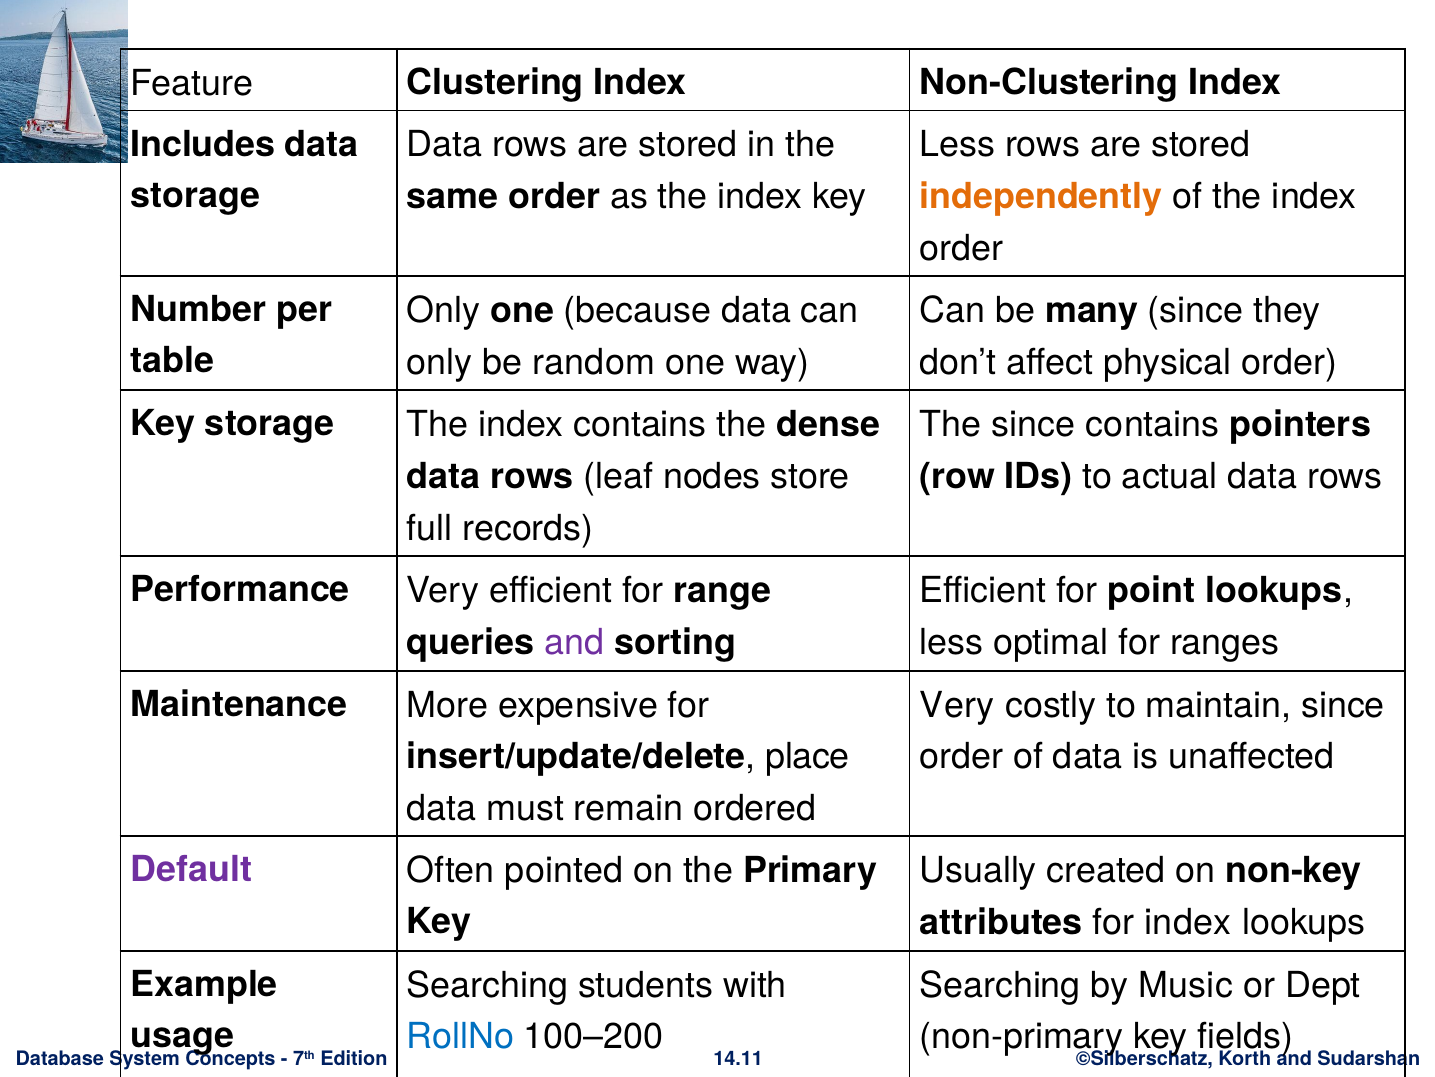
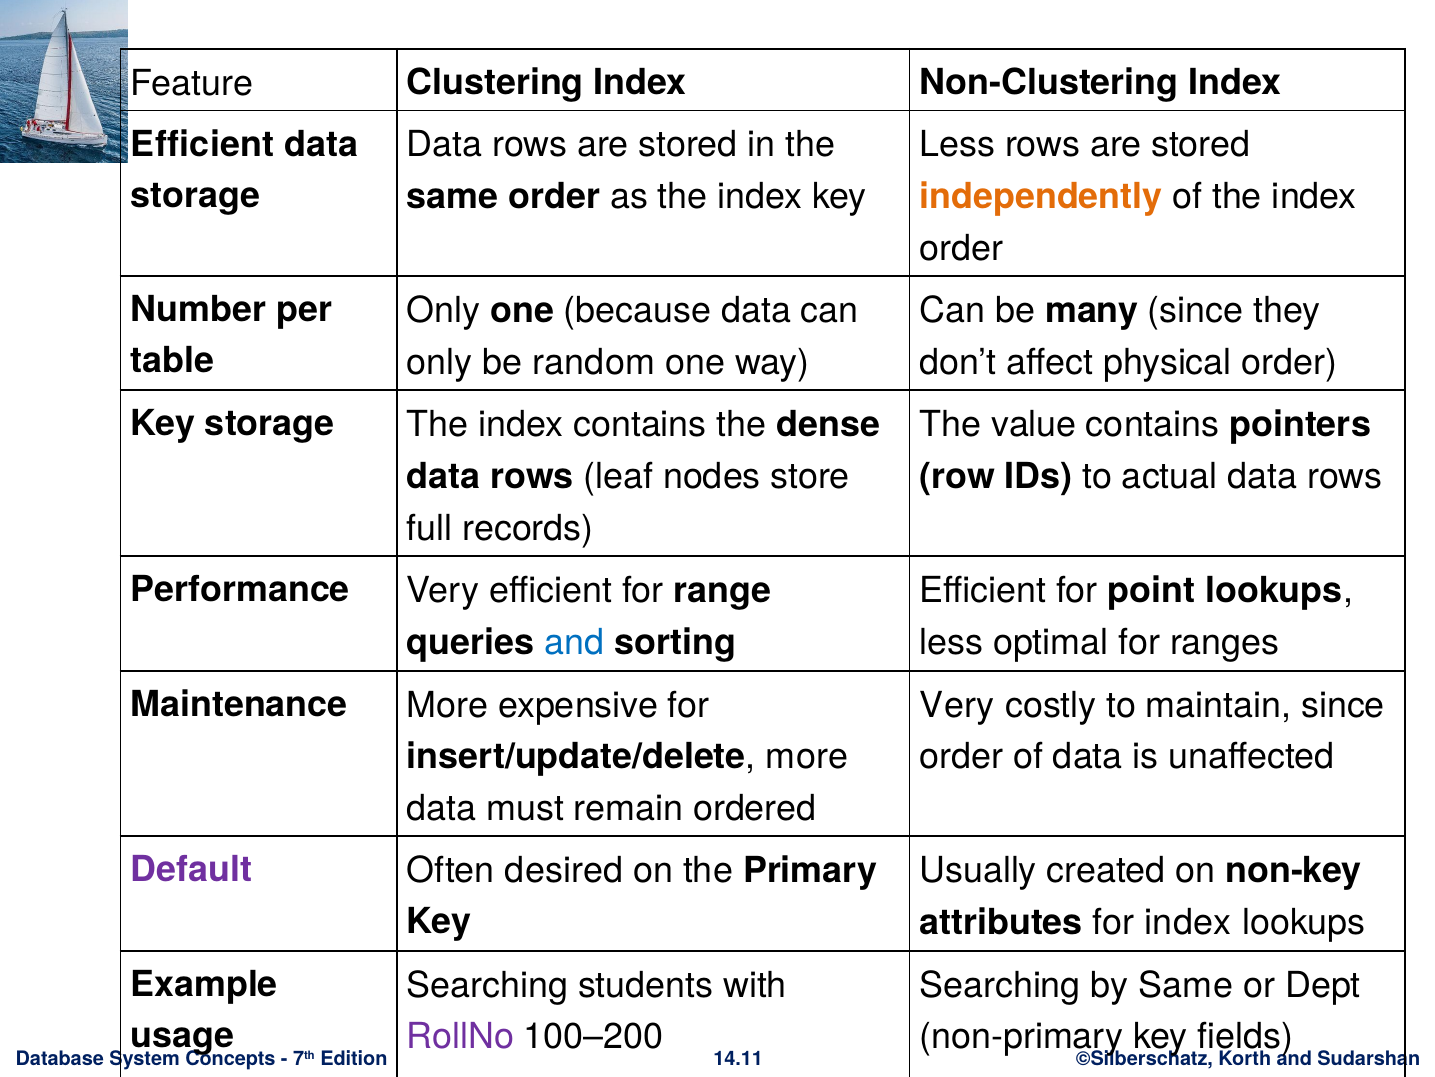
Includes: Includes -> Efficient (203, 144)
The since: since -> value (1034, 424)
and colour: purple -> blue (574, 642)
insert/update/delete place: place -> more (807, 756)
pointed: pointed -> desired (564, 870)
by Music: Music -> Same (1186, 985)
RollNo colour: blue -> purple (461, 1036)
